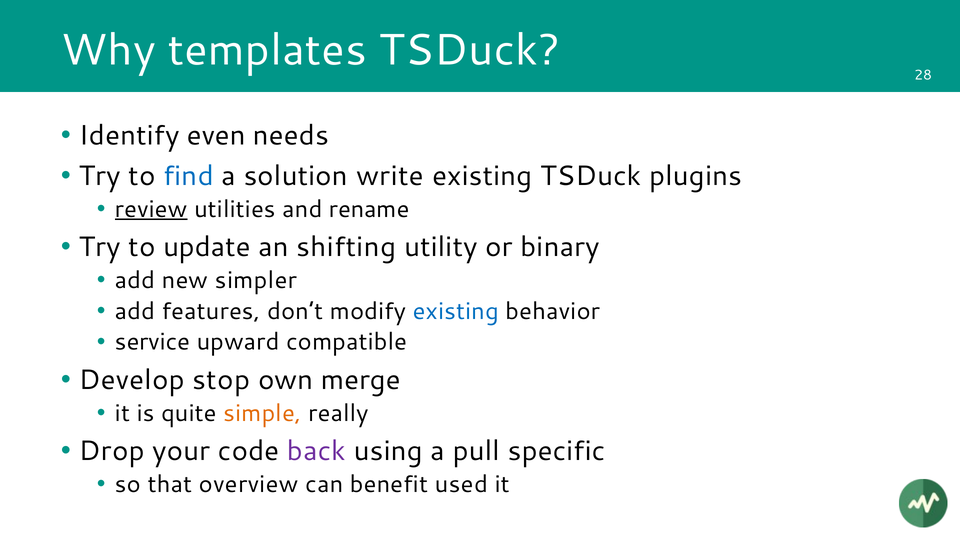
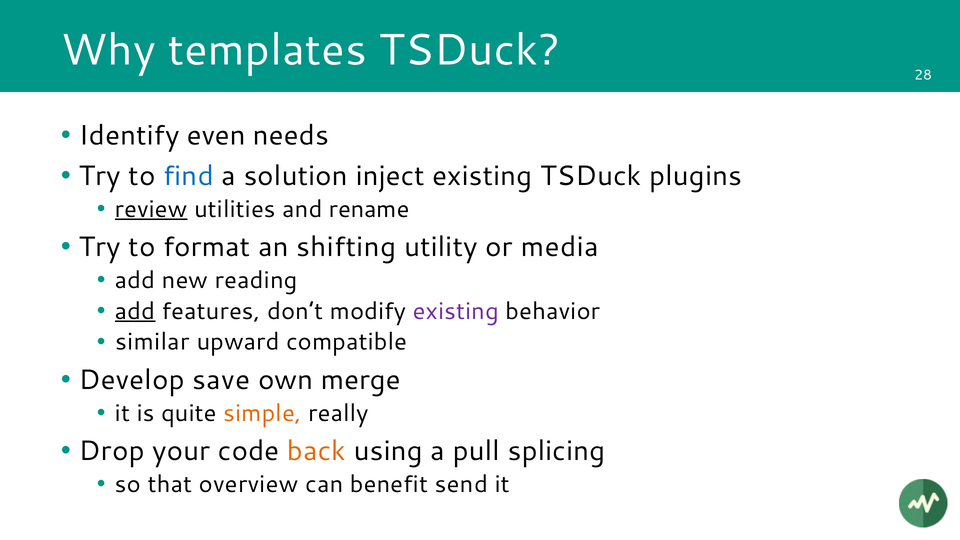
write: write -> inject (390, 176)
update: update -> format (207, 247)
binary: binary -> media (560, 247)
simpler: simpler -> reading (256, 280)
add underline: none -> present (135, 311)
existing colour: blue -> purple (456, 311)
service: service -> similar (152, 342)
stop: stop -> save (221, 380)
back colour: purple -> orange (316, 451)
specific: specific -> splicing (557, 451)
used: used -> send (461, 484)
